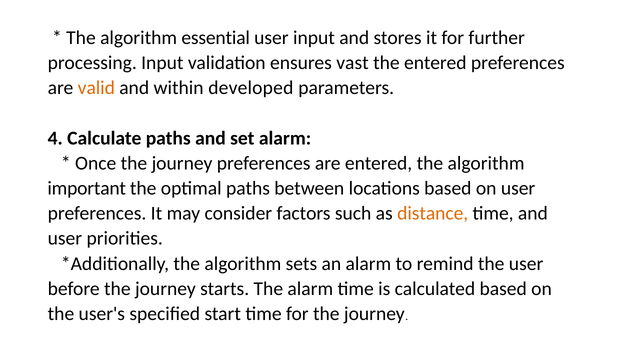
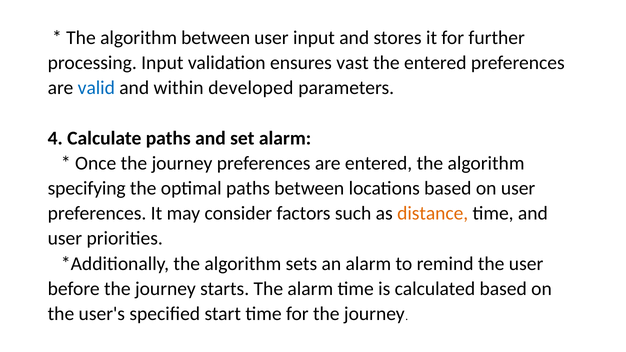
algorithm essential: essential -> between (216, 38)
valid colour: orange -> blue (96, 88)
important: important -> specifying (87, 188)
